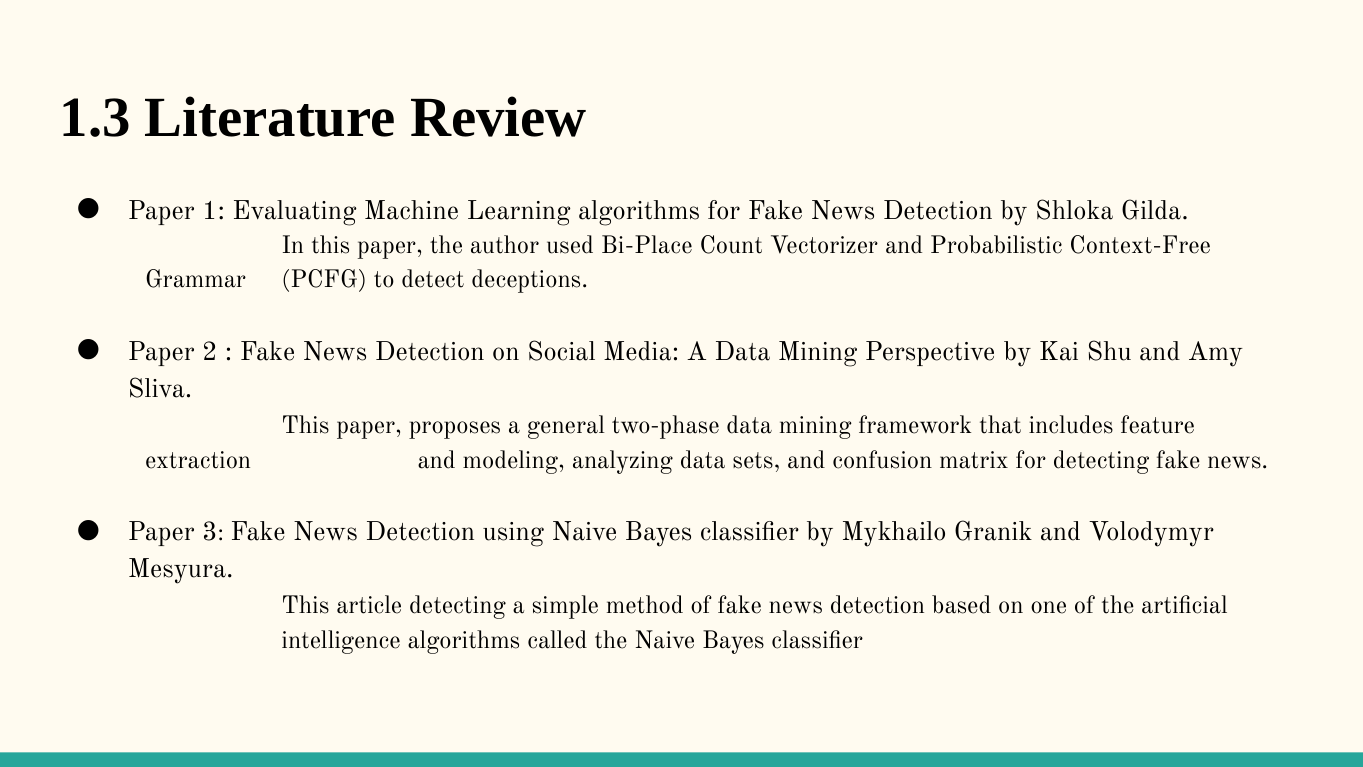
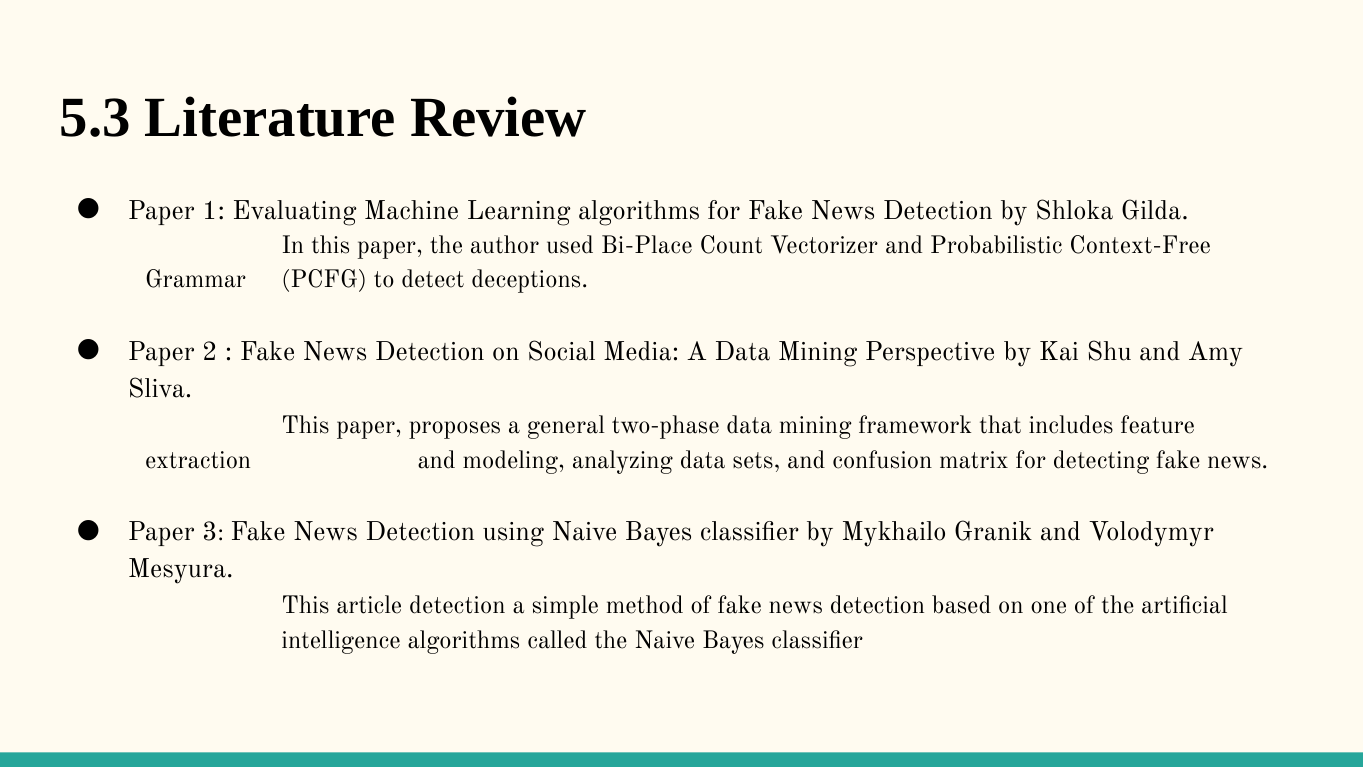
1.3: 1.3 -> 5.3 (95, 118)
article detecting: detecting -> detection (457, 606)
